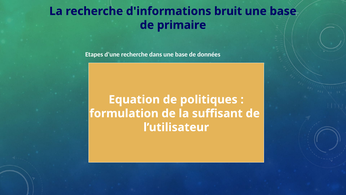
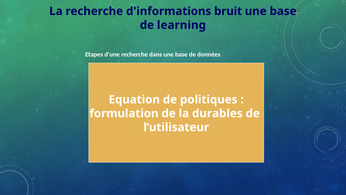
primaire: primaire -> learning (181, 25)
suffisant: suffisant -> durables (217, 113)
